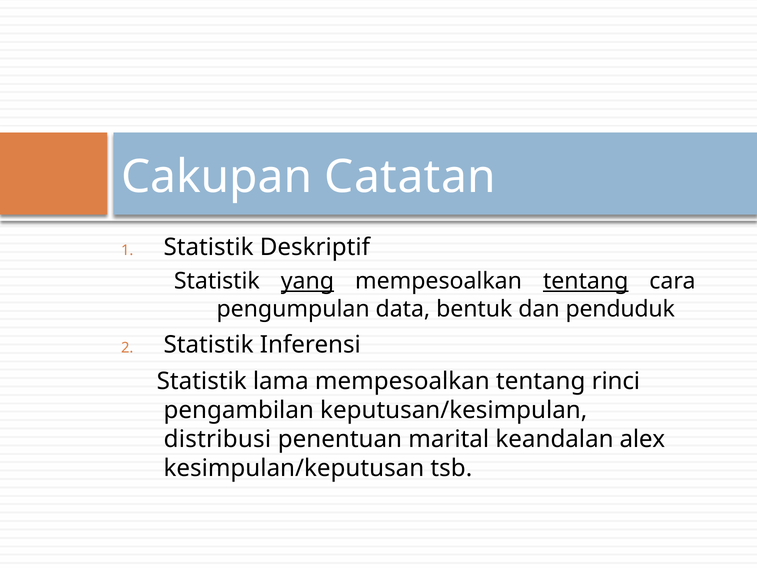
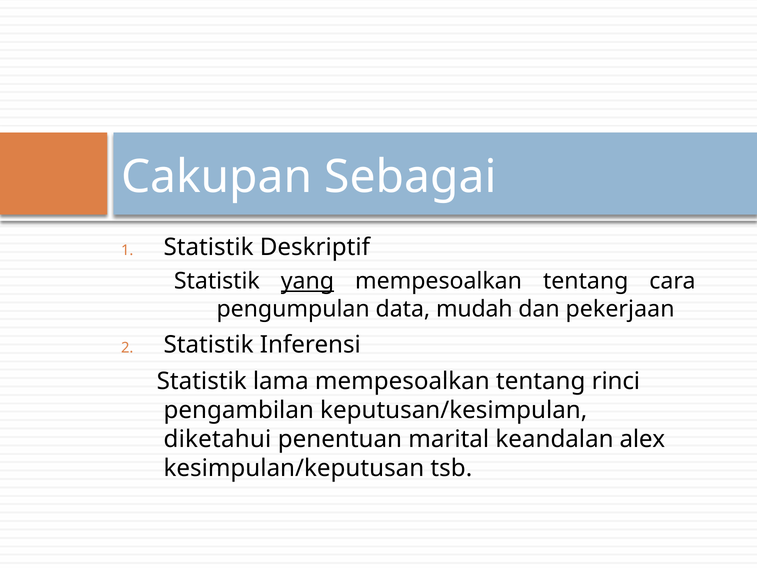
Catatan: Catatan -> Sebagai (410, 177)
tentang underline: present -> none (586, 281)
bentuk: bentuk -> mudah (474, 309)
penduduk: penduduk -> pekerjaan (620, 309)
distribusi: distribusi -> diketahui (217, 439)
